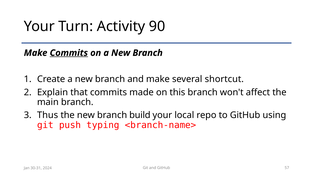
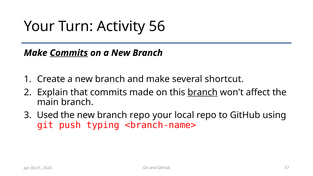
90: 90 -> 56 (157, 26)
branch underline: none -> present (203, 92)
Thus: Thus -> Used (48, 115)
branch build: build -> repo (140, 115)
